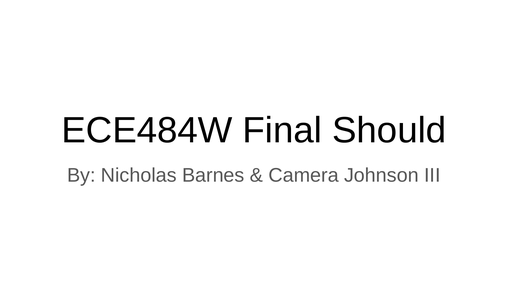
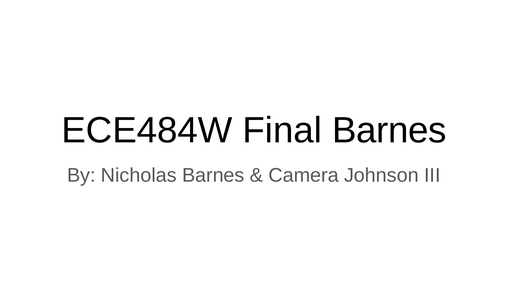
Final Should: Should -> Barnes (389, 131)
